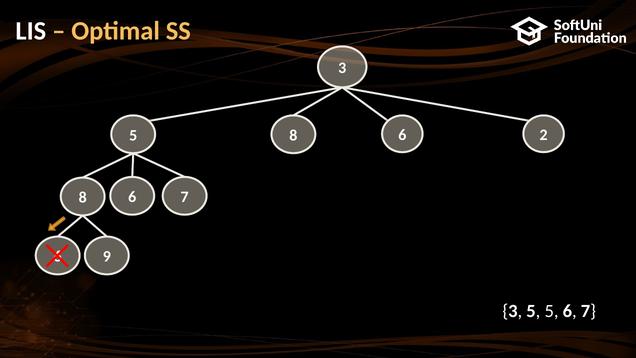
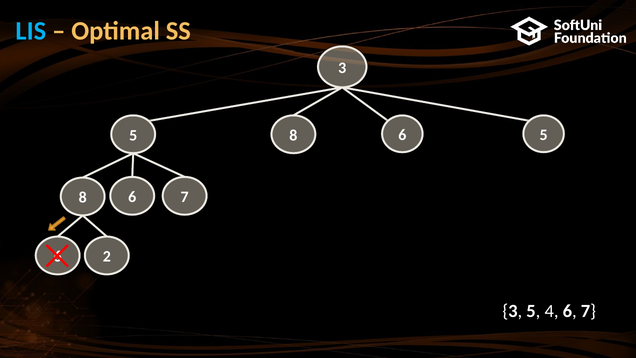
LIS colour: white -> light blue (31, 31)
8 2: 2 -> 5 (544, 135)
9: 9 -> 2 (107, 256)
5 5: 5 -> 4 (552, 311)
